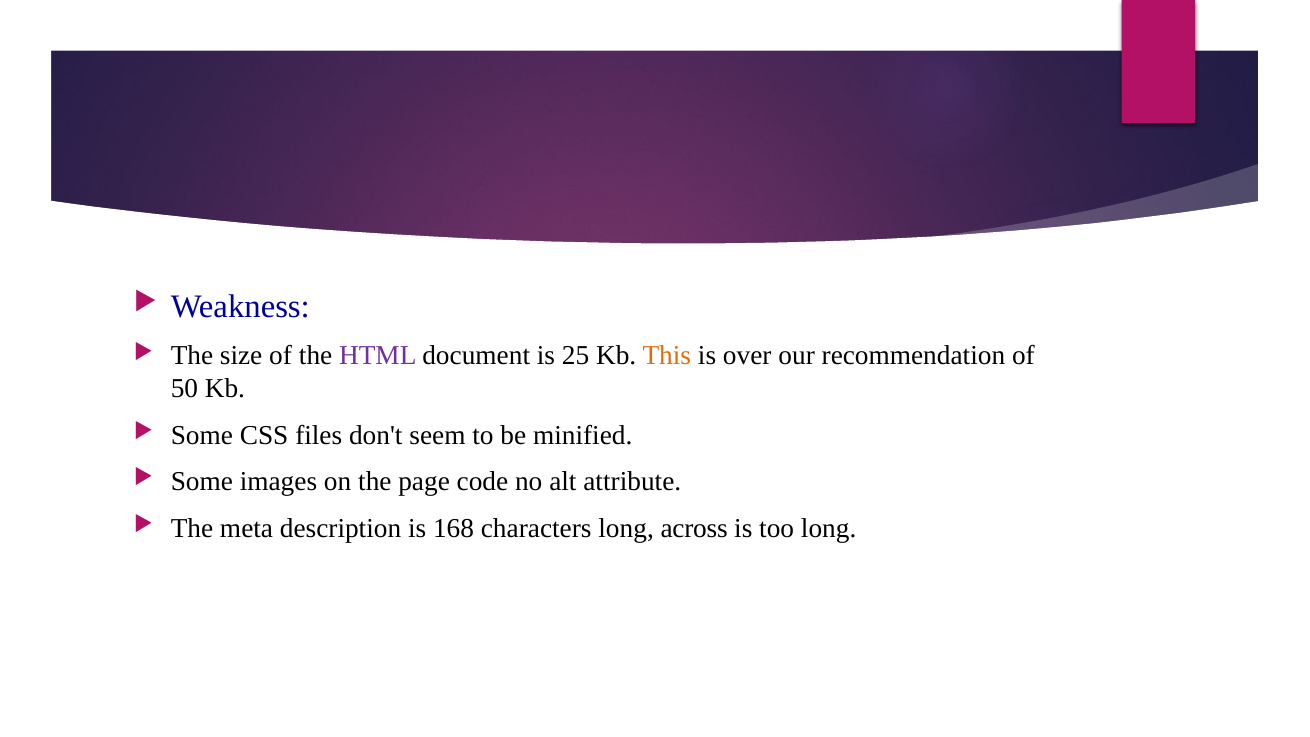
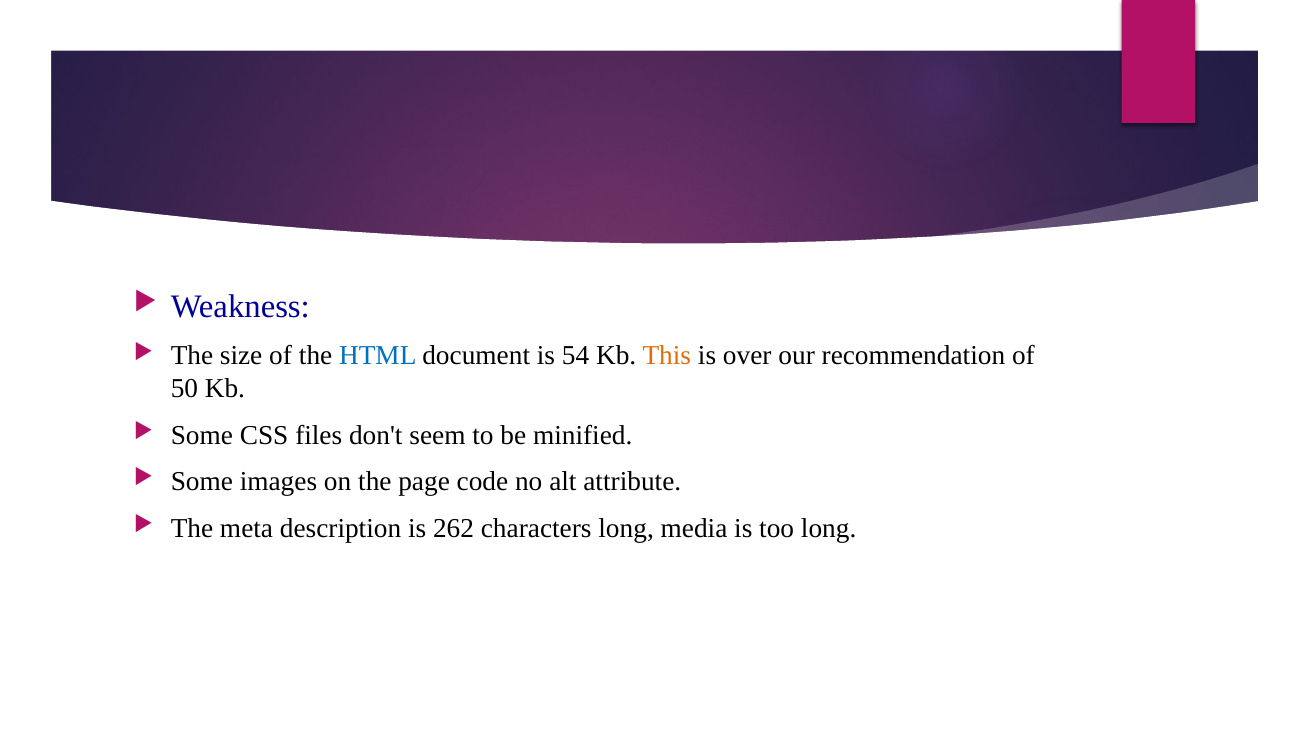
HTML colour: purple -> blue (378, 356)
25: 25 -> 54 (576, 356)
168: 168 -> 262 (454, 528)
across: across -> media (694, 528)
